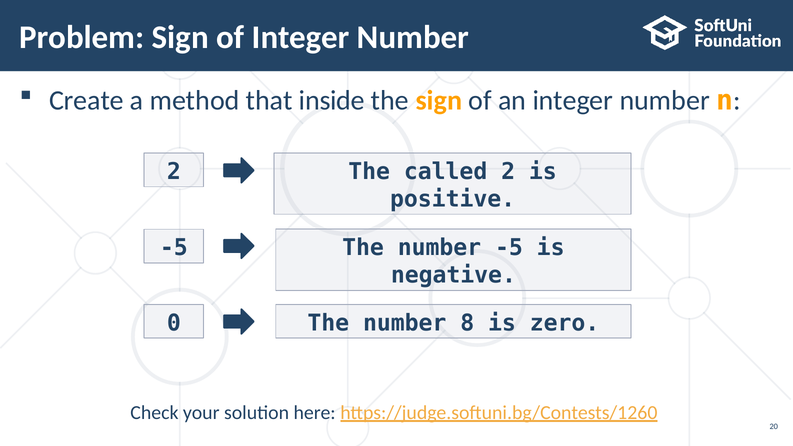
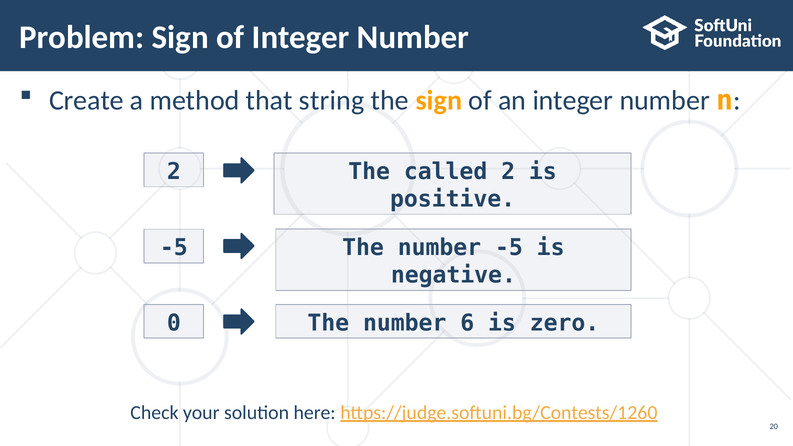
inside: inside -> string (332, 101)
8: 8 -> 6 (467, 323)
